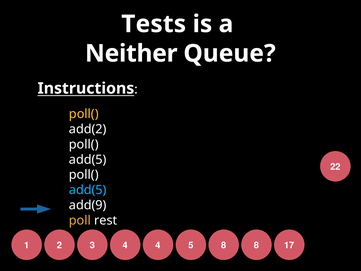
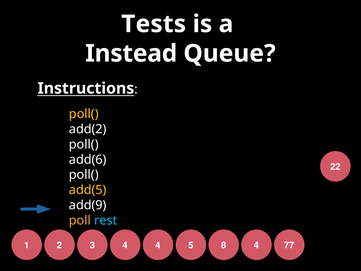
Neither: Neither -> Instead (131, 53)
add(5: add(5 -> add(6 (88, 159)
add(5 colour: light blue -> yellow (88, 190)
rest colour: white -> light blue (106, 220)
5 8: 8 -> 4 (256, 245)
17: 17 -> 77 (289, 245)
